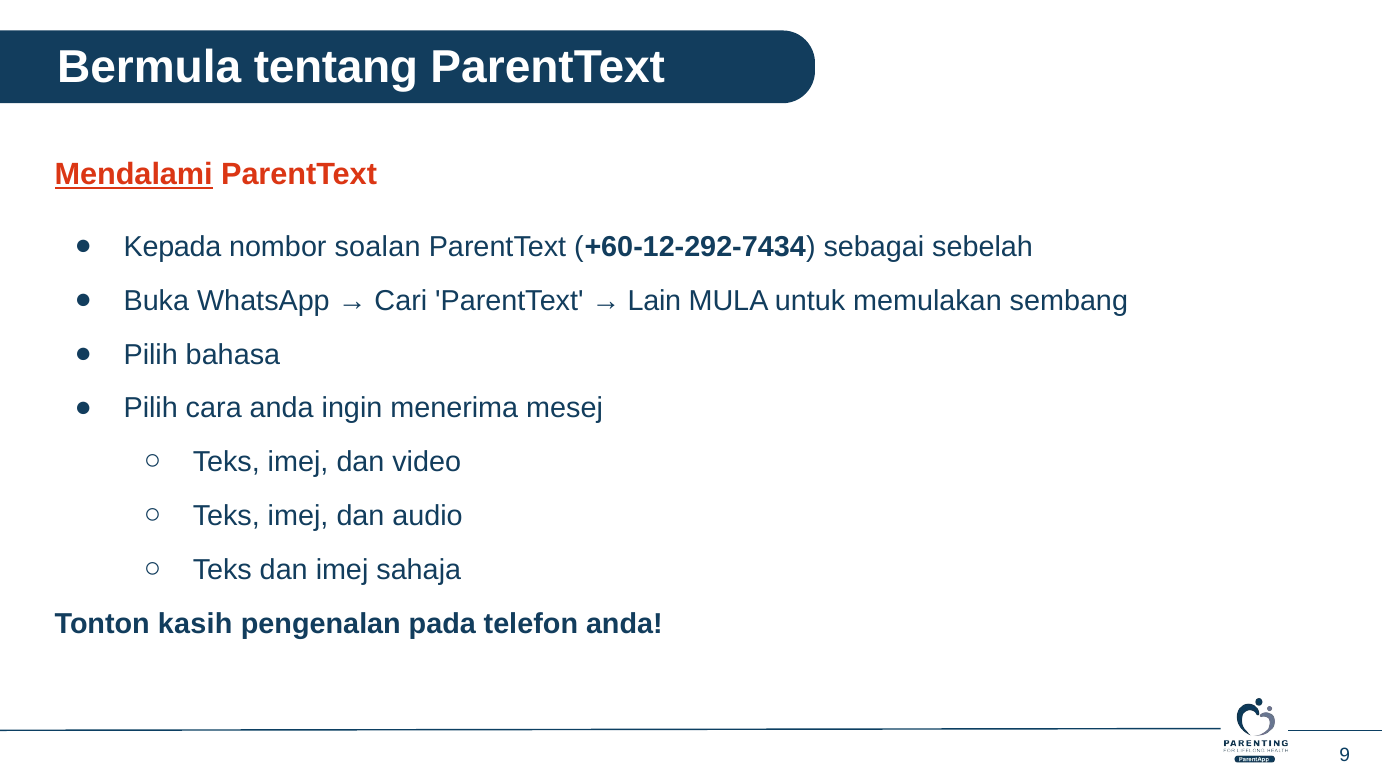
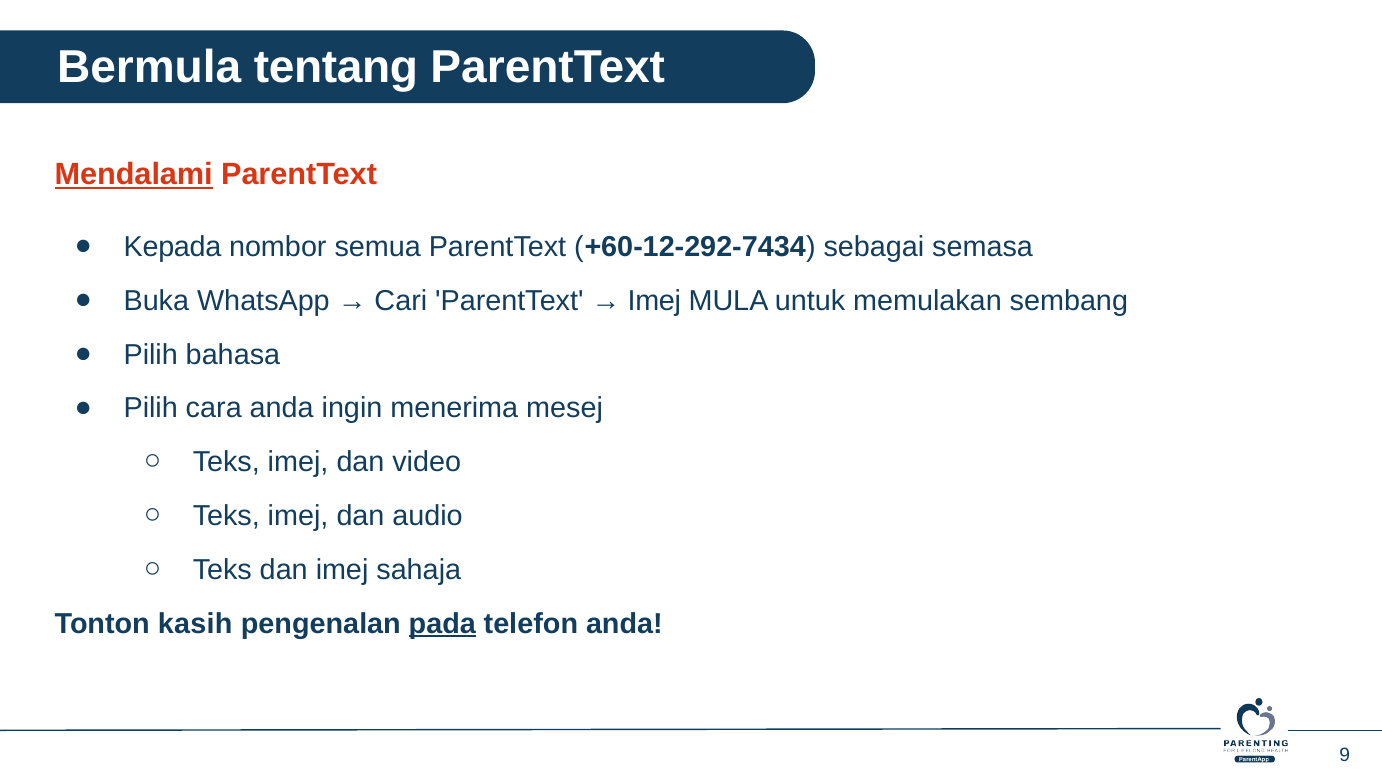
soalan: soalan -> semua (378, 247)
sebelah: sebelah -> semasa (983, 247)
Lain: Lain -> Imej (654, 301)
pada underline: none -> present (442, 623)
